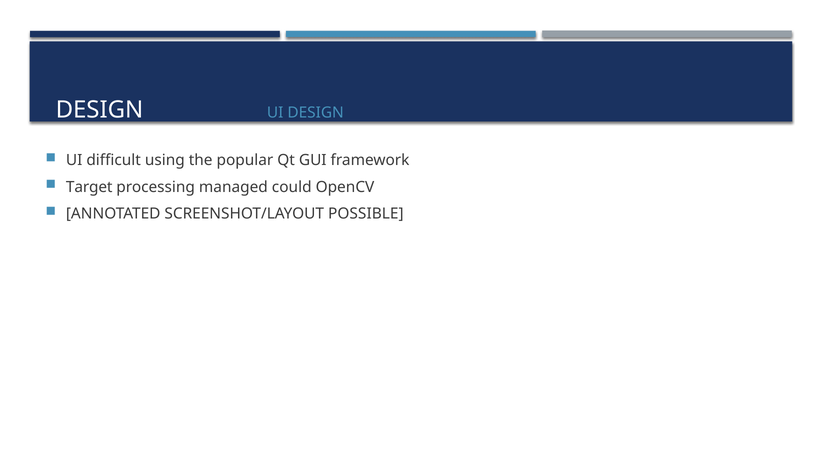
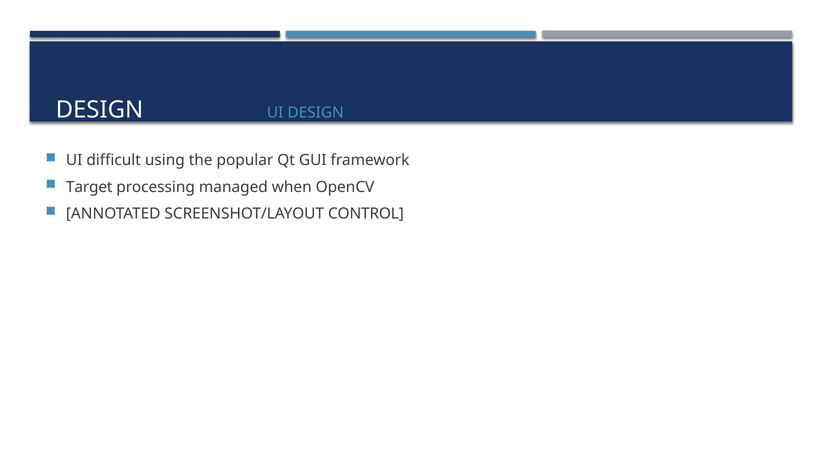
could: could -> when (292, 187)
POSSIBLE: POSSIBLE -> CONTROL (366, 214)
